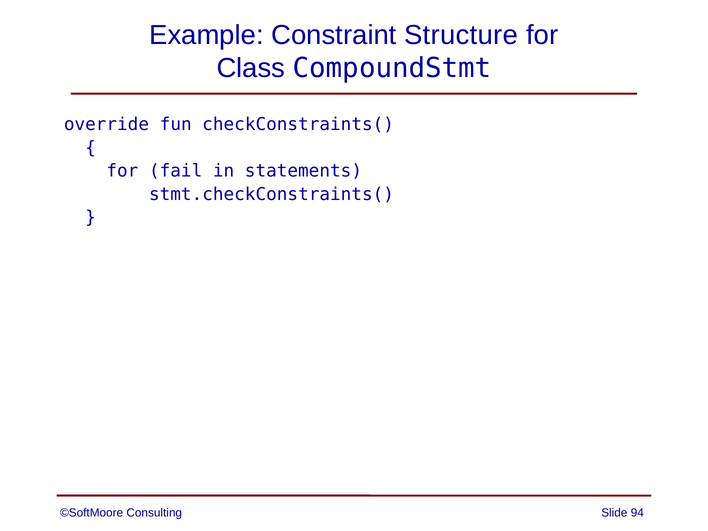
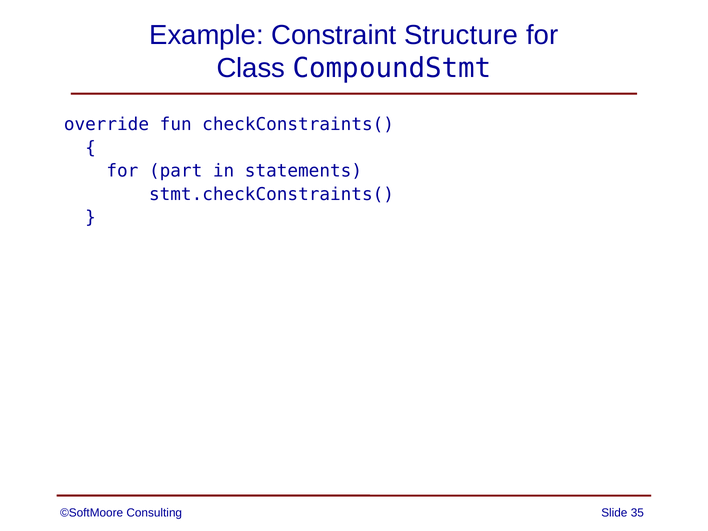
fail: fail -> part (176, 171)
94: 94 -> 35 (637, 513)
